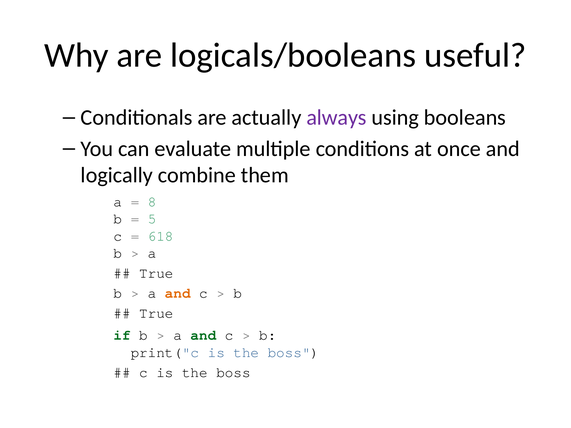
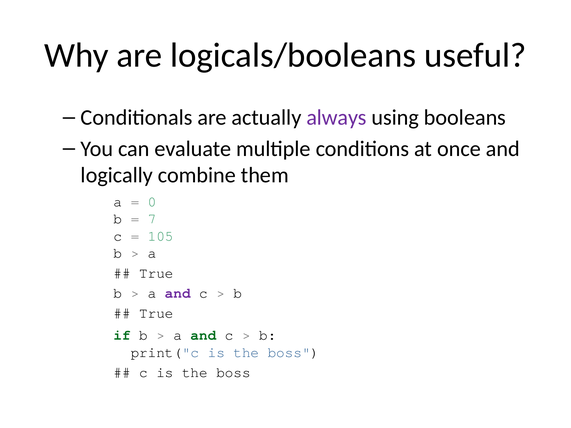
8: 8 -> 0 (152, 202)
5: 5 -> 7 (152, 219)
618: 618 -> 105 (161, 236)
and colour: orange -> purple (178, 293)
